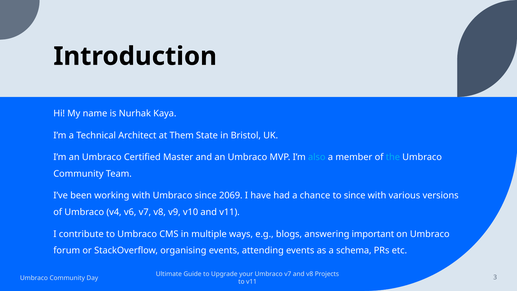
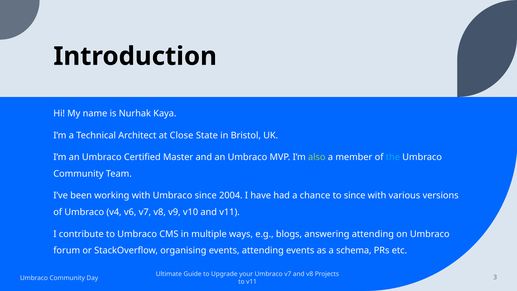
Them: Them -> Close (182, 135)
also colour: light blue -> light green (317, 157)
2069: 2069 -> 2004 (231, 195)
answering important: important -> attending (373, 234)
